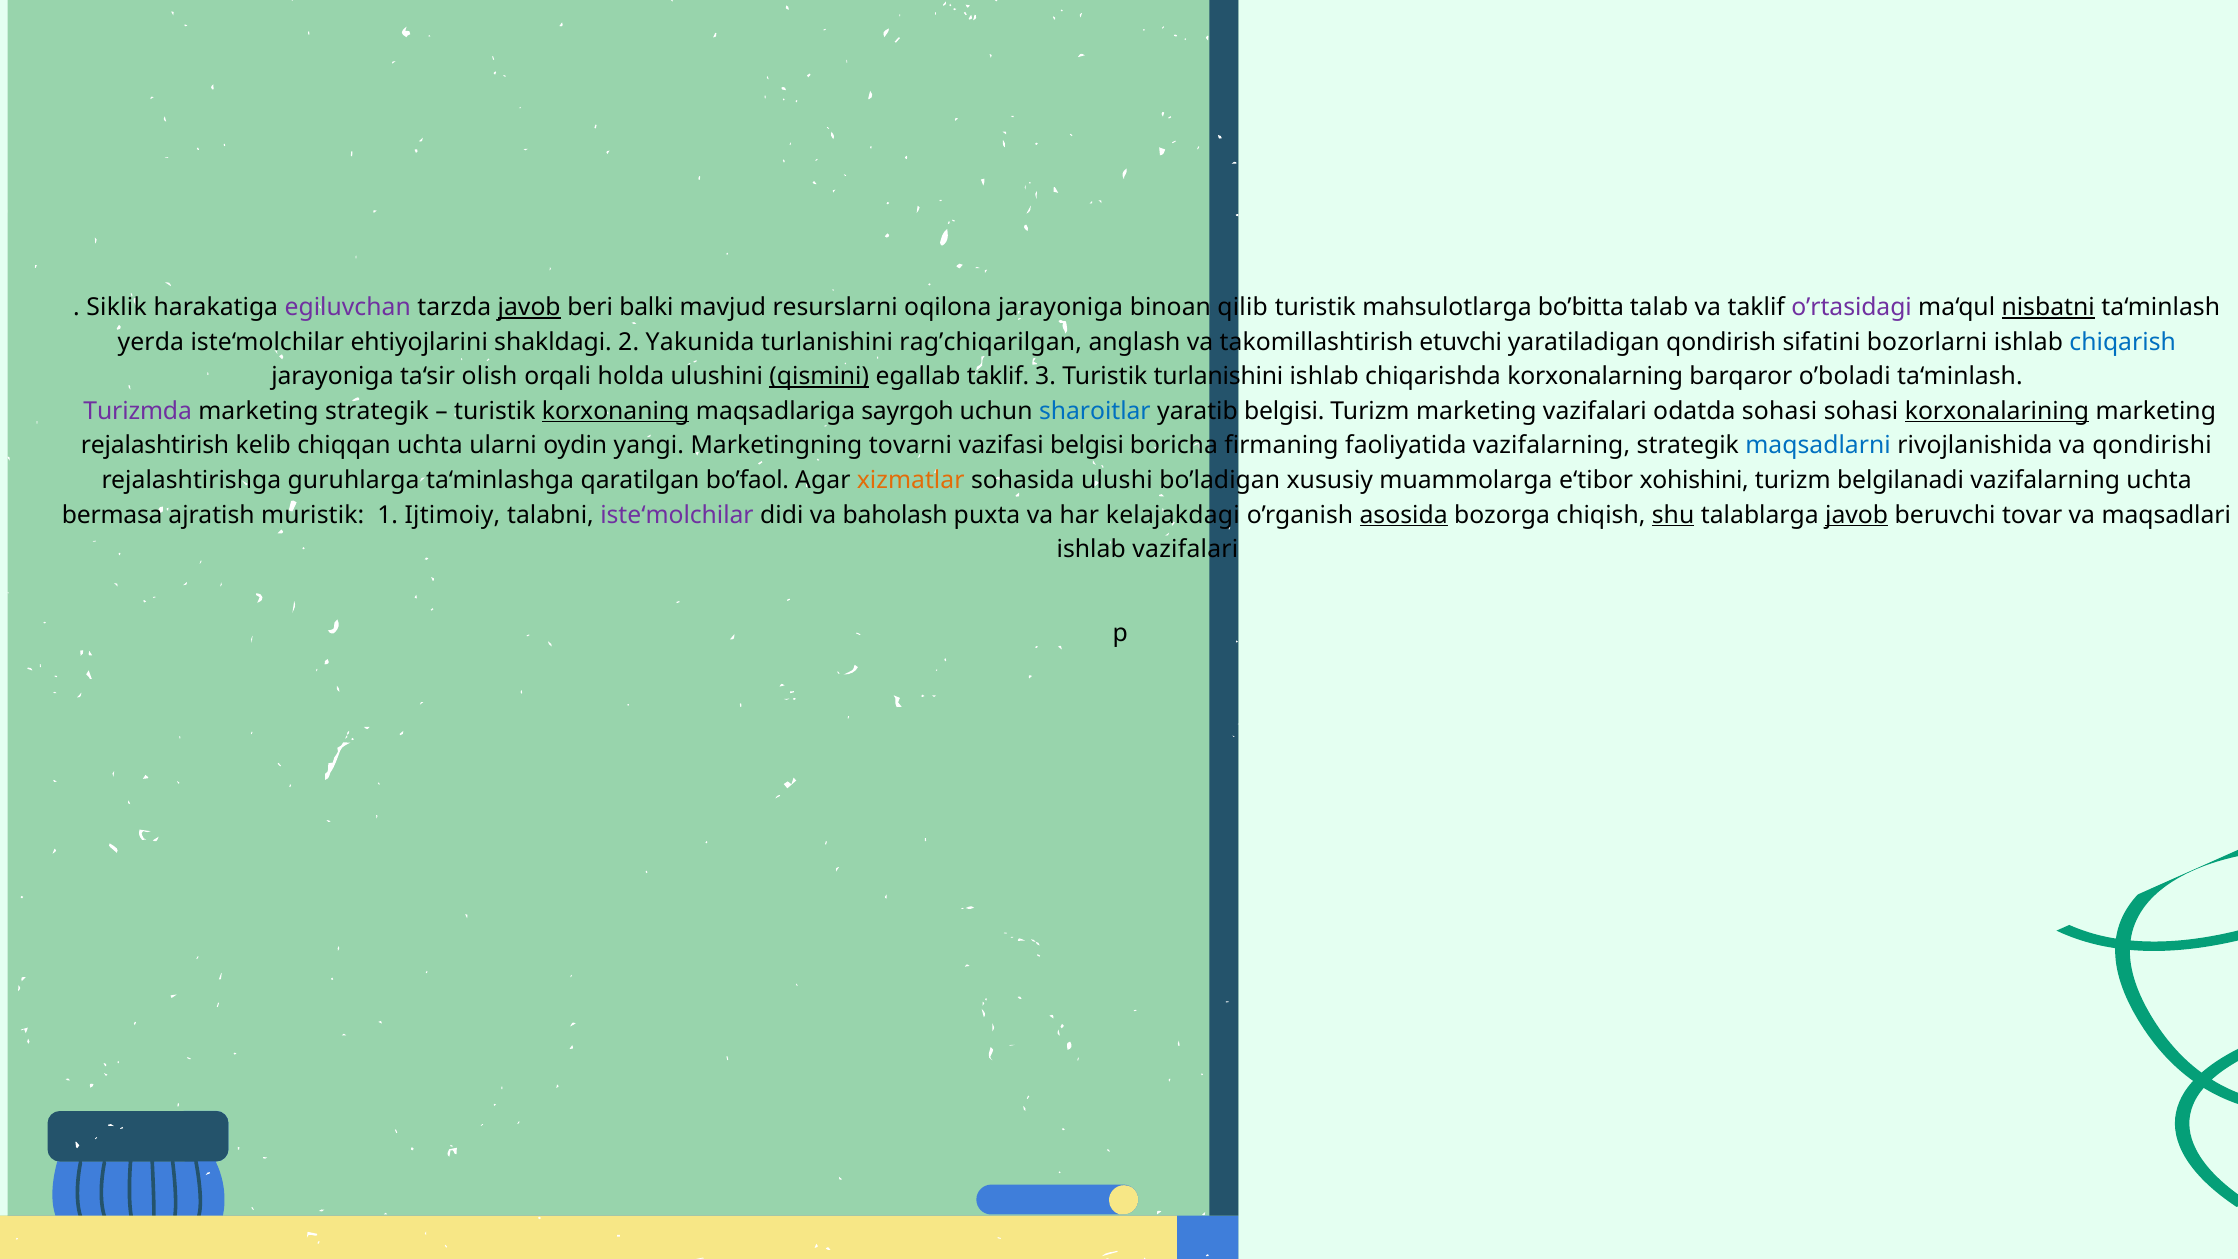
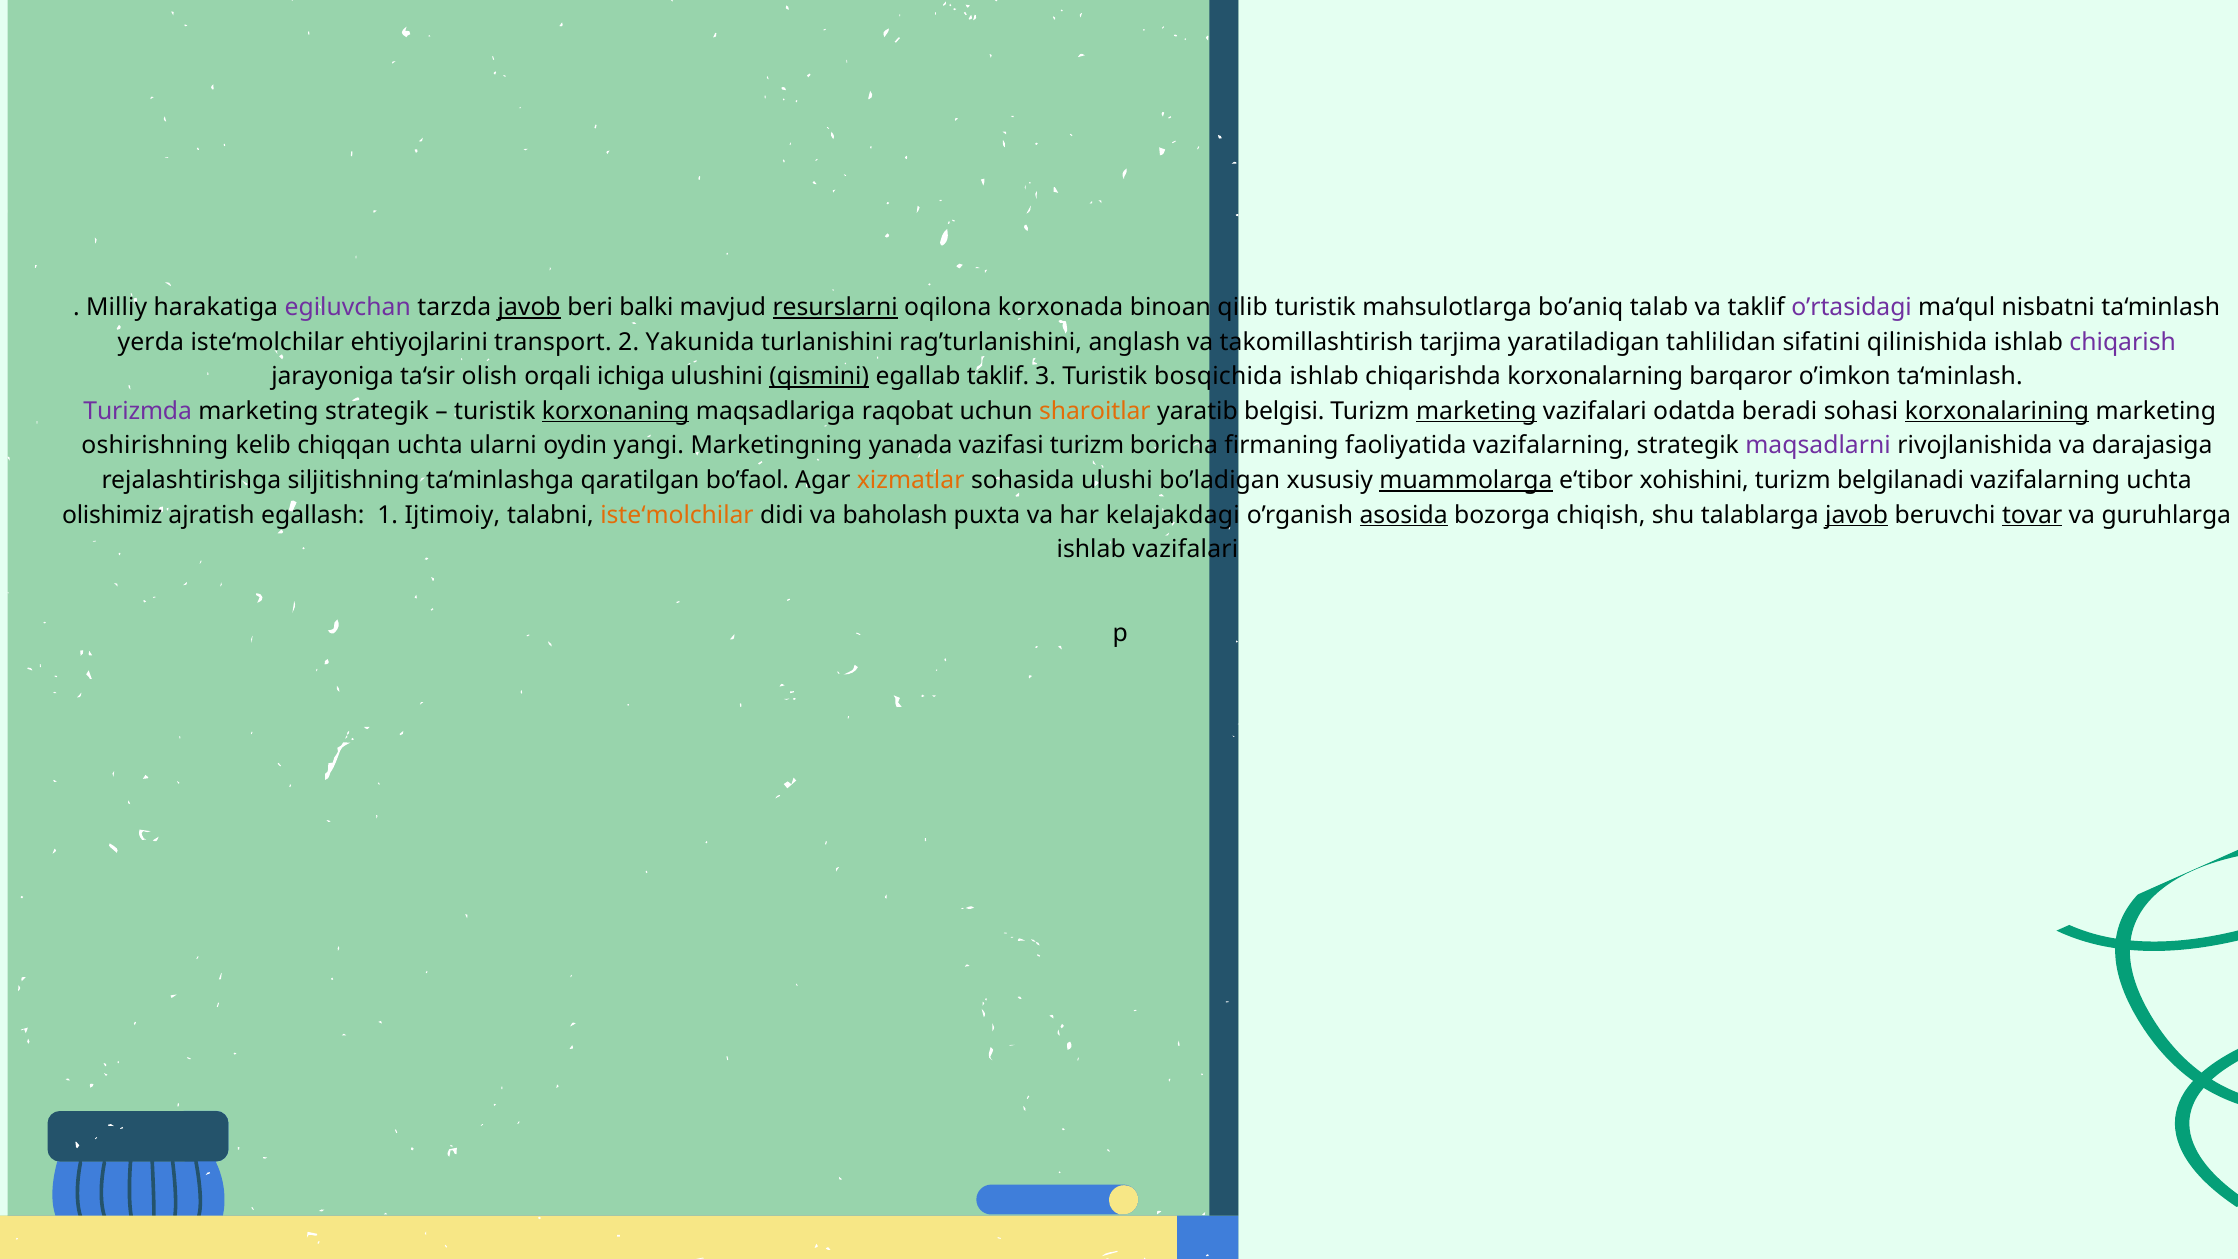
Siklik: Siklik -> Milliy (117, 307)
resurslarni underline: none -> present (835, 307)
oqilona jarayoniga: jarayoniga -> korxonada (1061, 307)
bo’bitta: bo’bitta -> bo’aniq (1581, 307)
nisbatni underline: present -> none (2048, 307)
shakldagi: shakldagi -> transport (553, 342)
rag’chiqarilgan: rag’chiqarilgan -> rag’turlanishini (991, 342)
etuvchi: etuvchi -> tarjima (1461, 342)
qondirish: qondirish -> tahlilidan (1721, 342)
bozorlarni: bozorlarni -> qilinishida (1927, 342)
chiqarish colour: blue -> purple (2123, 342)
holda: holda -> ichiga (631, 376)
Turistik turlanishini: turlanishini -> bosqichida (1218, 376)
o’boladi: o’boladi -> o’imkon (1845, 376)
sayrgoh: sayrgoh -> raqobat (907, 411)
sharoitlar colour: blue -> orange (1095, 411)
marketing underline: none -> present (1476, 411)
odatda sohasi: sohasi -> beradi (1780, 411)
rejalashtirish: rejalashtirish -> oshirishning (155, 446)
tovarni: tovarni -> yanada (911, 446)
vazifasi belgisi: belgisi -> turizm (1087, 446)
maqsadlarni colour: blue -> purple (1818, 446)
qondirishi: qondirishi -> darajasiga (2152, 446)
guruhlarga: guruhlarga -> siljitishning (354, 480)
muammolarga underline: none -> present (1466, 480)
bermasa: bermasa -> olishimiz (112, 515)
muristik: muristik -> egallash (313, 515)
iste‘molchilar colour: purple -> orange (677, 515)
shu underline: present -> none (1673, 515)
tovar underline: none -> present (2032, 515)
maqsadlari: maqsadlari -> guruhlarga (2166, 515)
